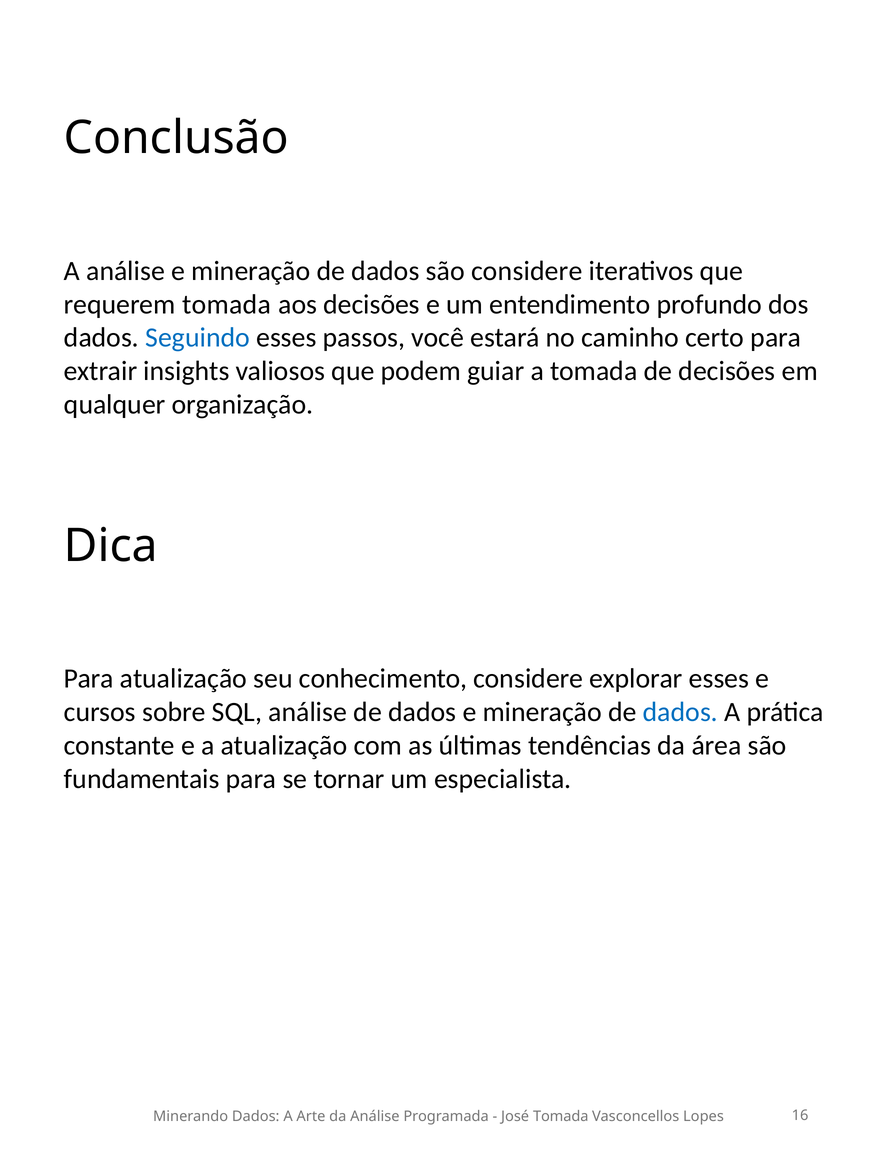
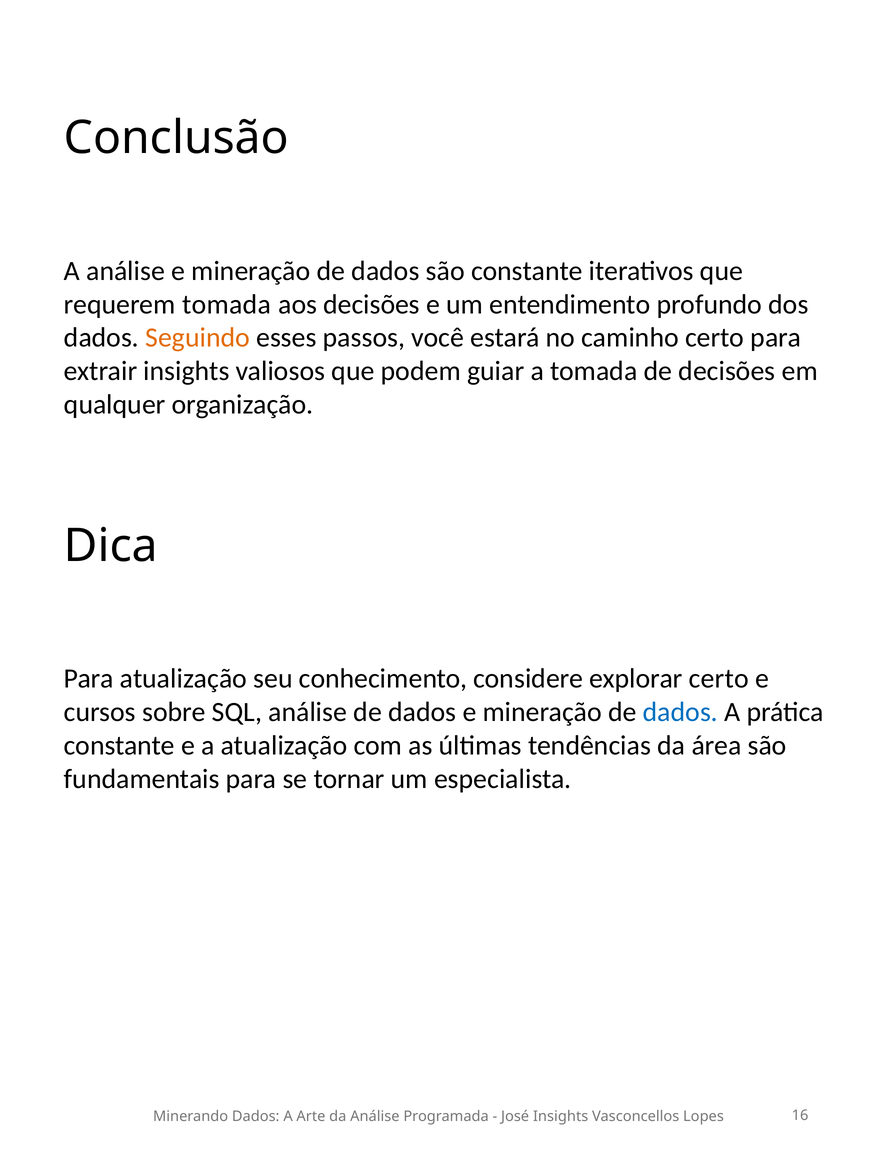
são considere: considere -> constante (527, 271)
Seguindo colour: blue -> orange (198, 338)
explorar esses: esses -> certo (719, 678)
José Tomada: Tomada -> Insights (561, 1116)
